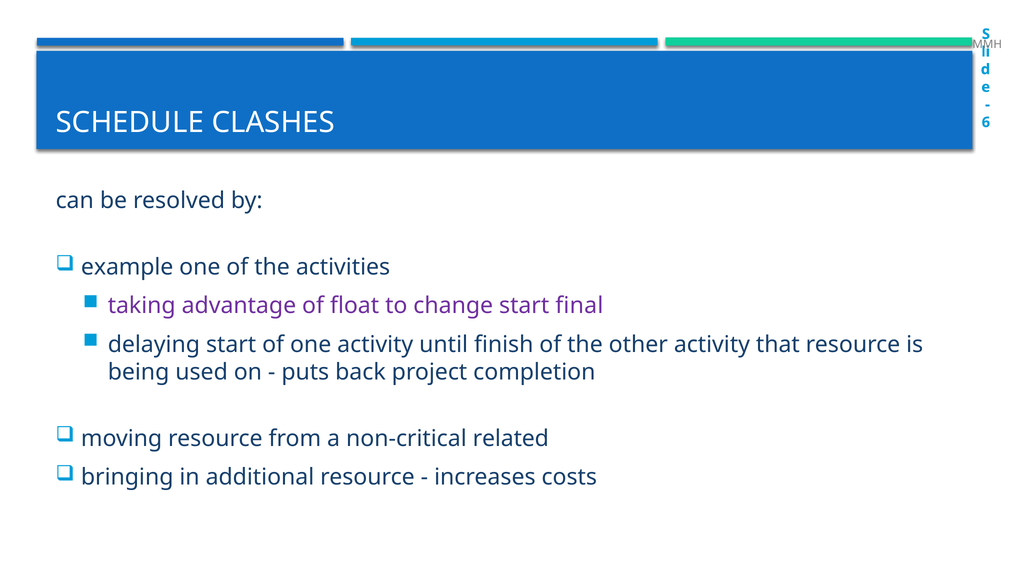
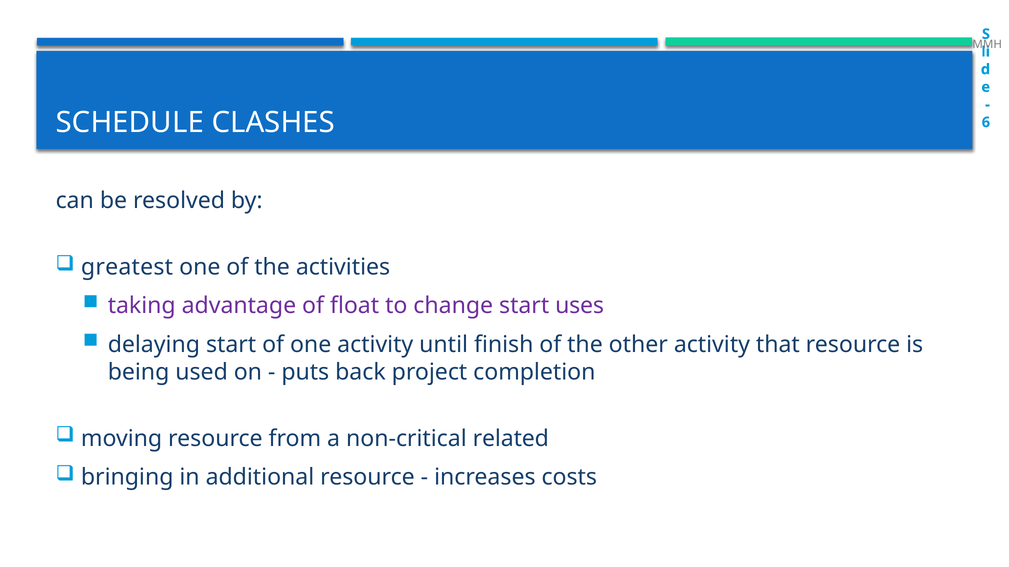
example: example -> greatest (127, 267)
final: final -> uses (580, 306)
